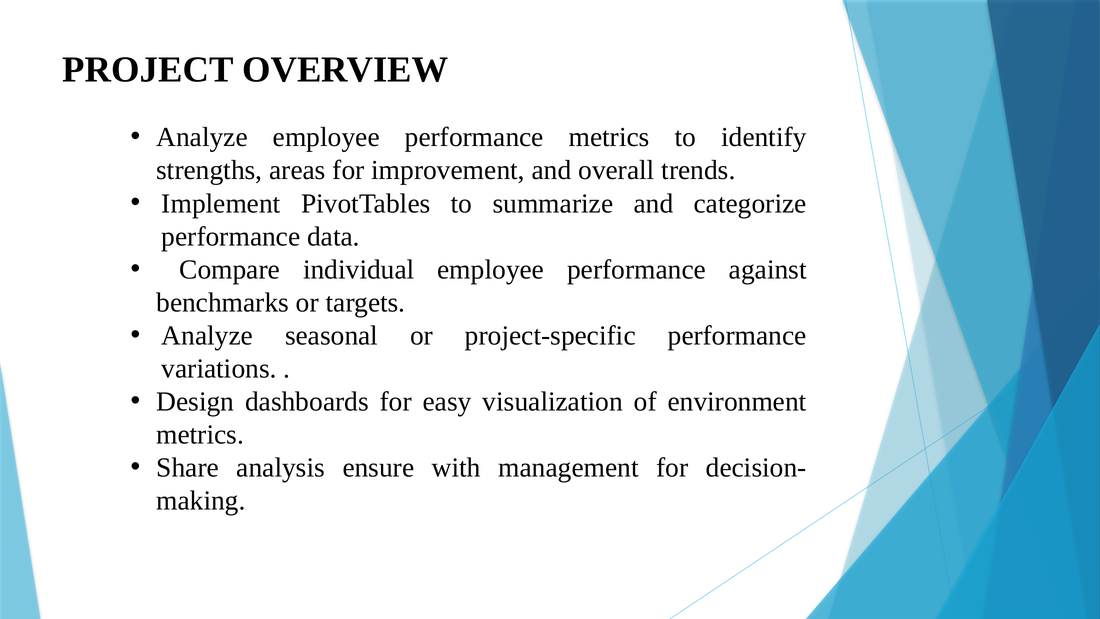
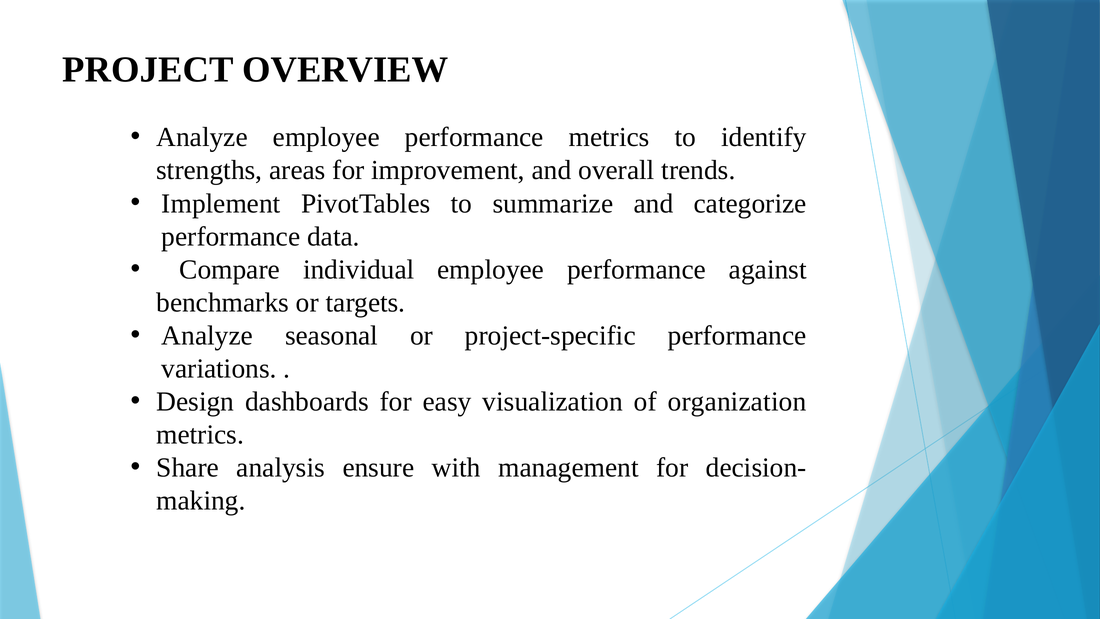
environment: environment -> organization (737, 401)
